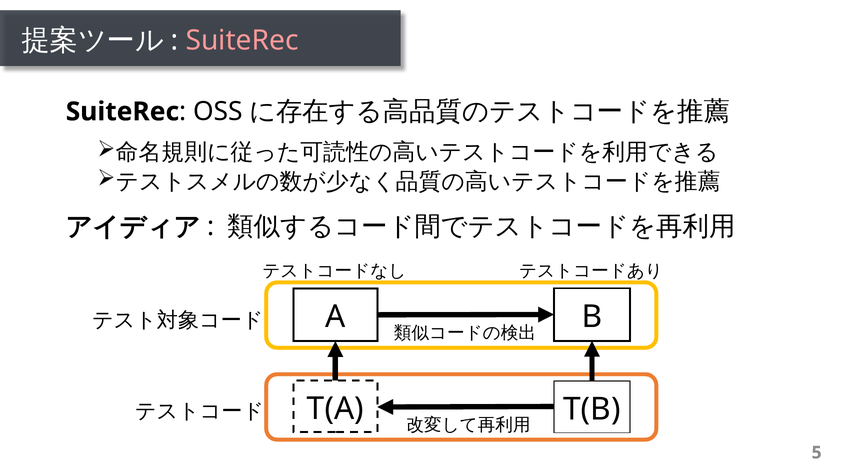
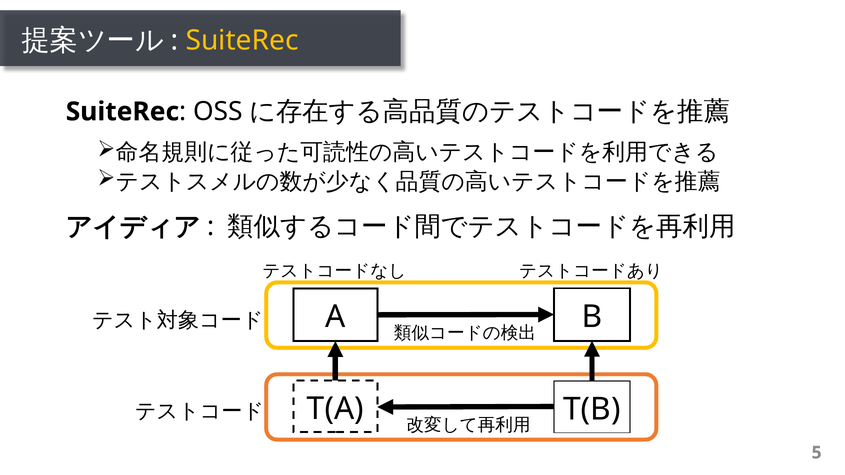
SuiteRec colour: pink -> yellow (242, 40)
